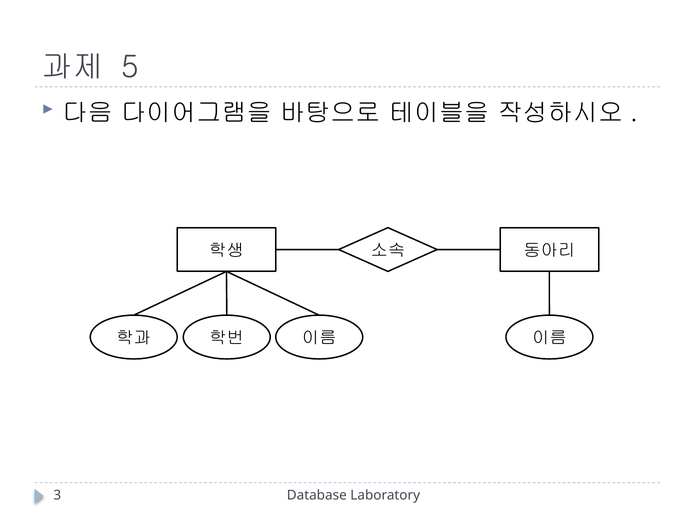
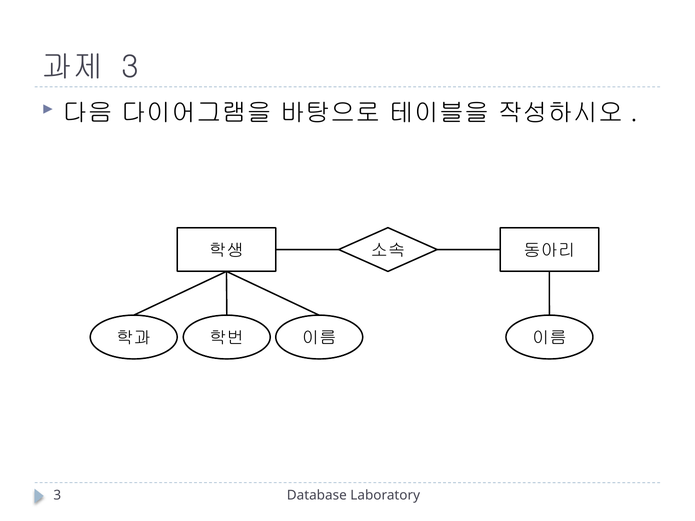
5: 5 -> 3 (130, 67)
